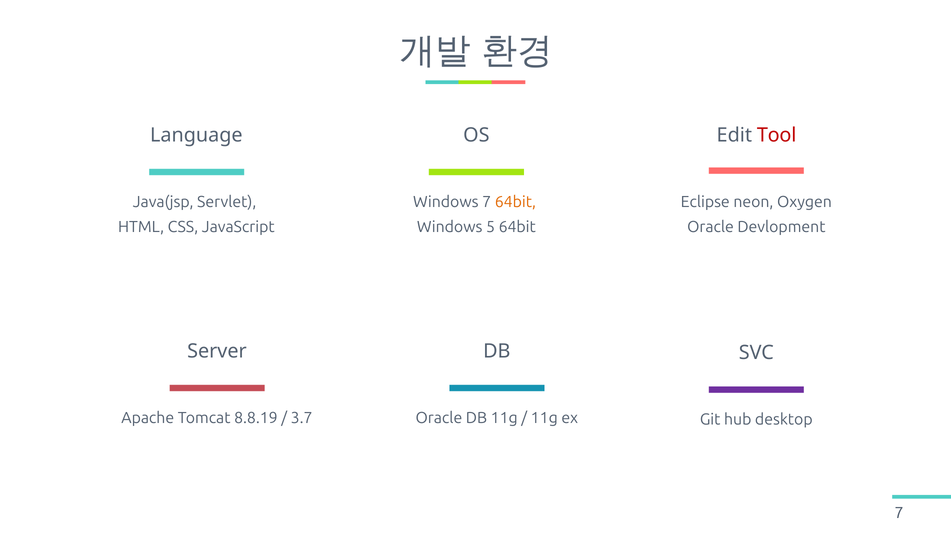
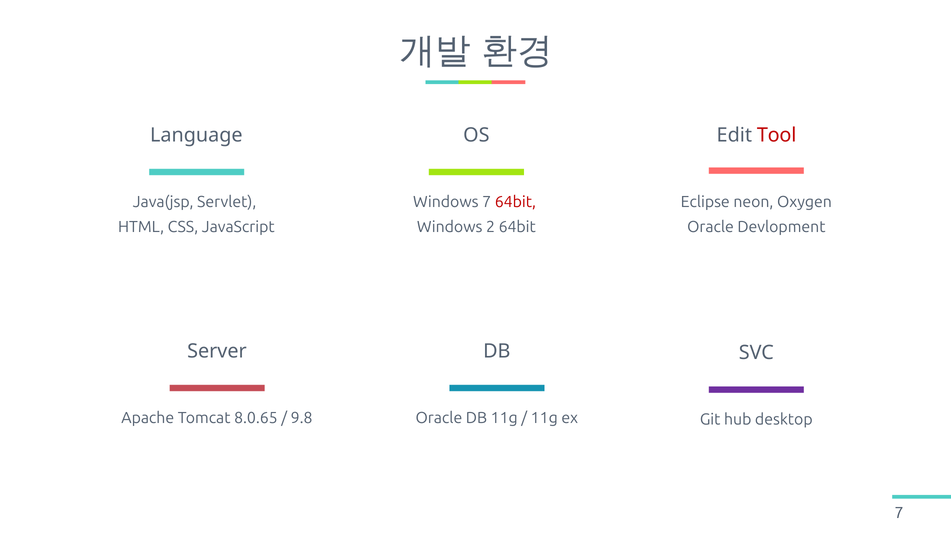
64bit colour: orange -> red (515, 202)
5: 5 -> 2 (491, 227)
8.8.19: 8.8.19 -> 8.0.65 (256, 418)
3.7: 3.7 -> 9.8 (302, 418)
